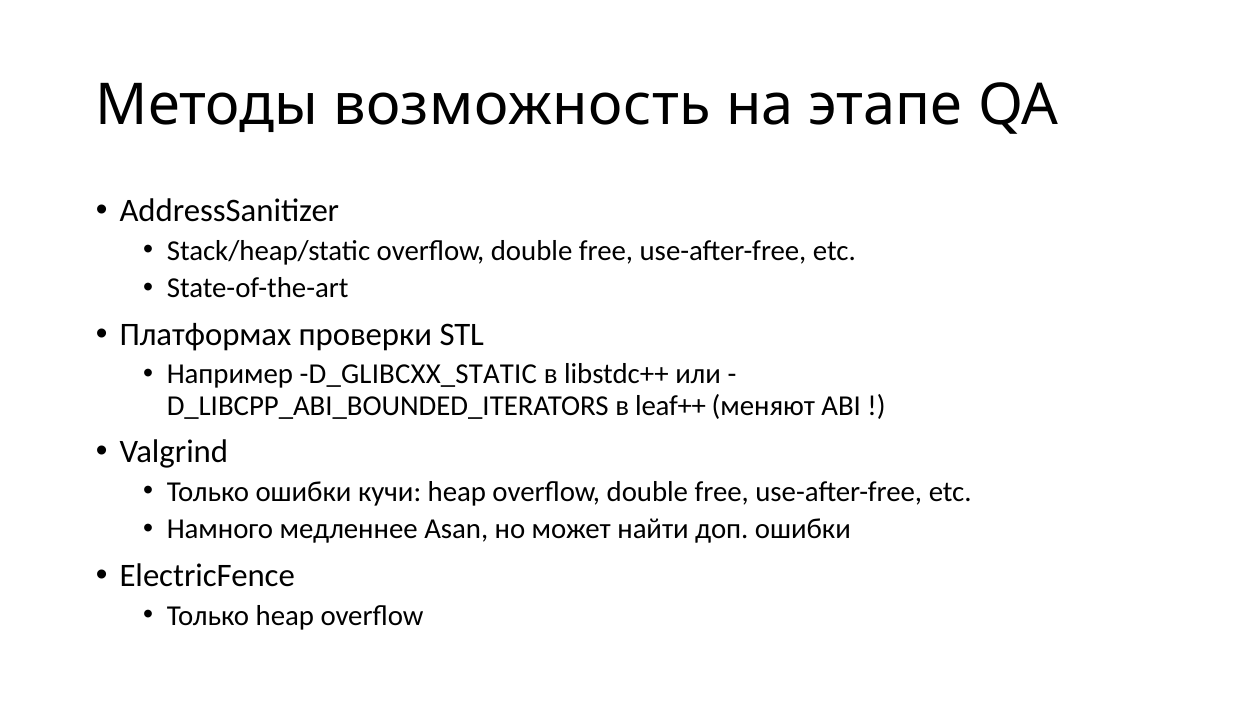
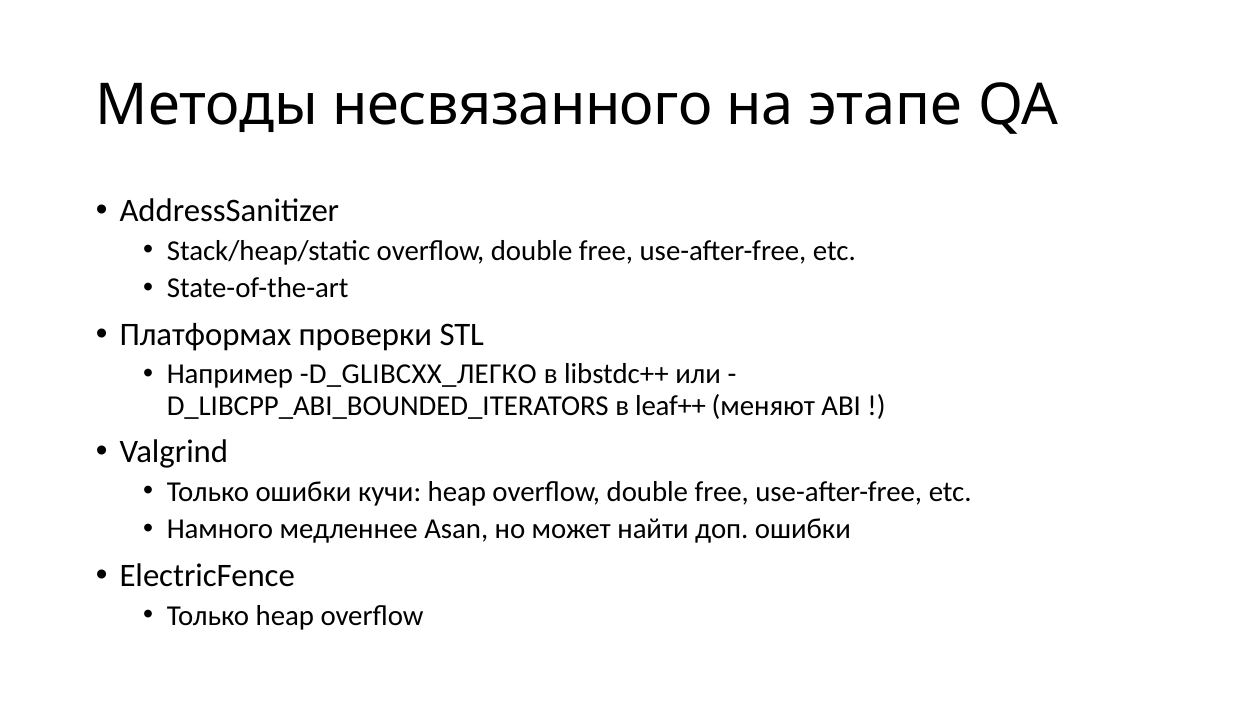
возможность: возможность -> несвязанного (523, 106)
D_GLIBCXX_STATIC: D_GLIBCXX_STATIC -> D_GLIBCXX_ЛЕГКО (418, 374)
